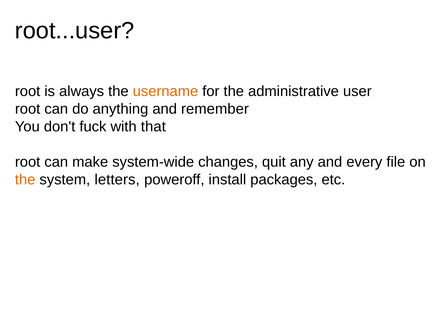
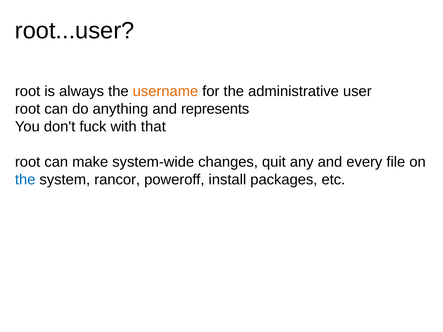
remember: remember -> represents (215, 109)
the colour: orange -> blue (25, 180)
letters: letters -> rancor (117, 180)
